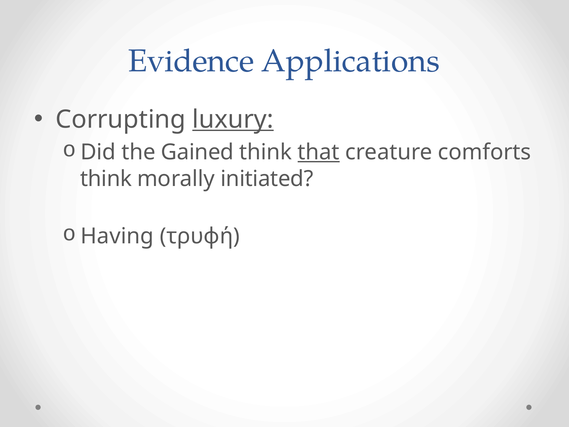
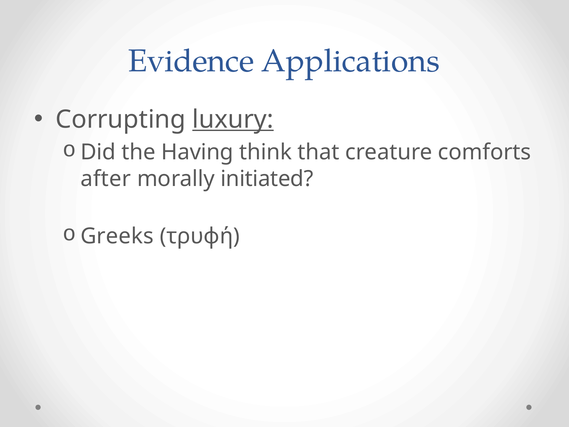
Gained: Gained -> Having (197, 152)
that underline: present -> none (319, 152)
think: think -> after (106, 179)
Having: Having -> Greeks (117, 236)
